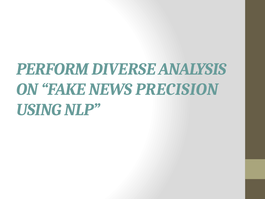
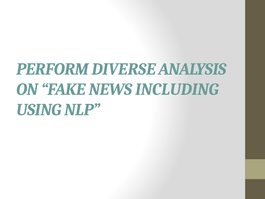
PRECISION: PRECISION -> INCLUDING (177, 89)
